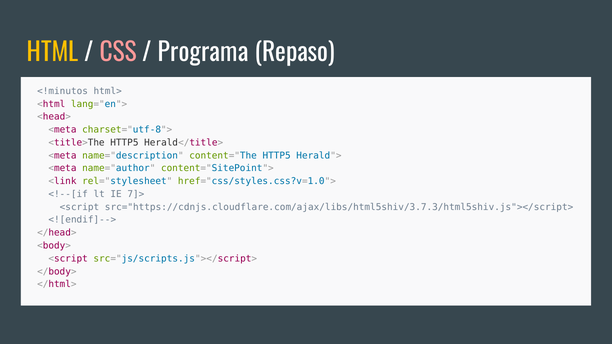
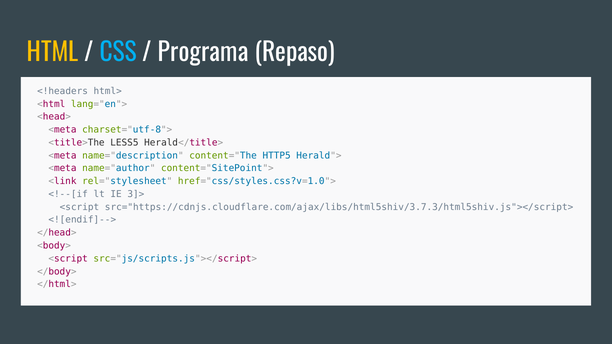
CSS colour: pink -> light blue (118, 53)
<!minutos: <!minutos -> <!headers (63, 91)
<title>The HTTP5: HTTP5 -> LESS5 (124, 143)
7]>: 7]> -> 3]> (136, 194)
